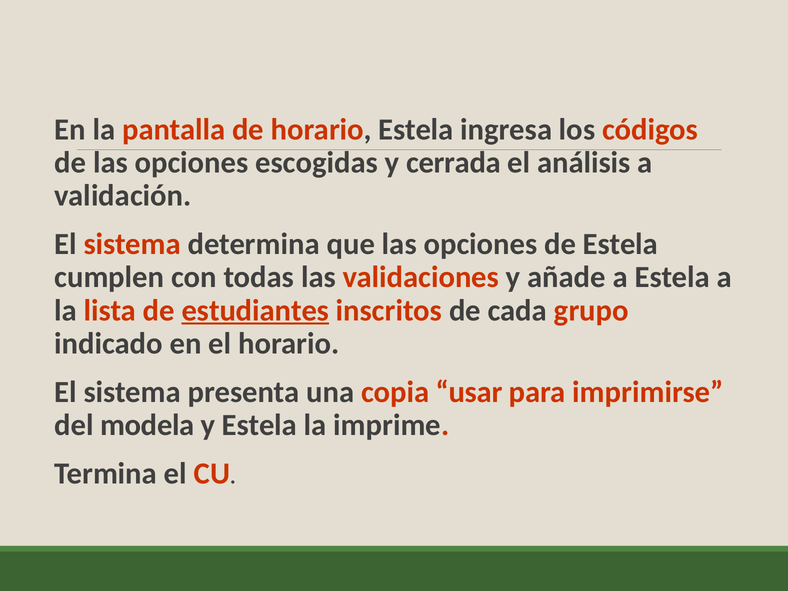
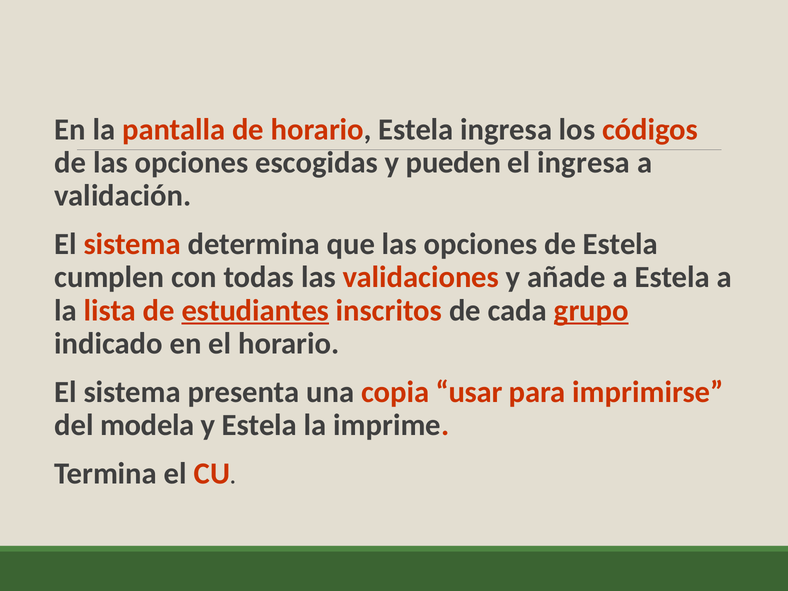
cerrada: cerrada -> pueden (453, 163)
el análisis: análisis -> ingresa (584, 163)
grupo underline: none -> present (591, 310)
